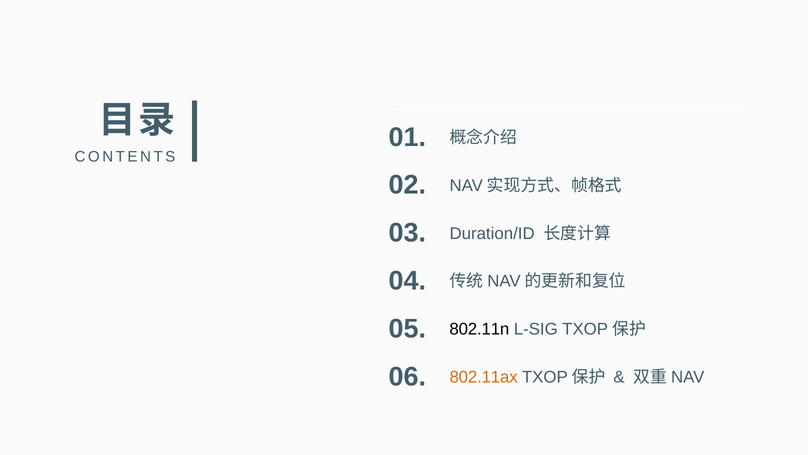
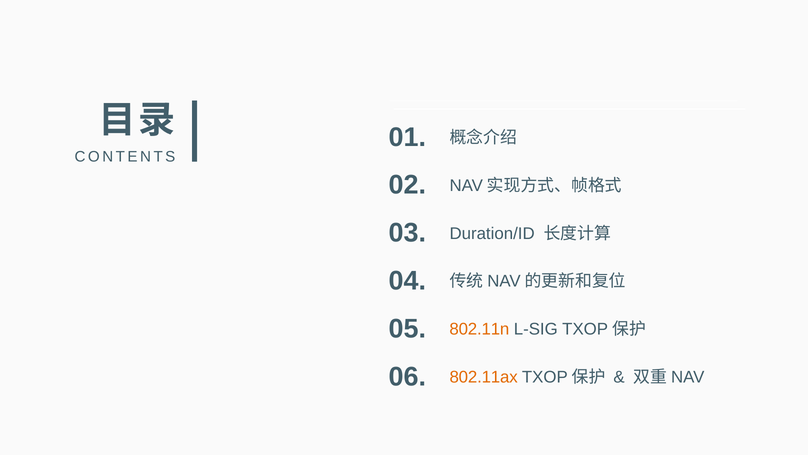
802.11n colour: black -> orange (479, 329)
